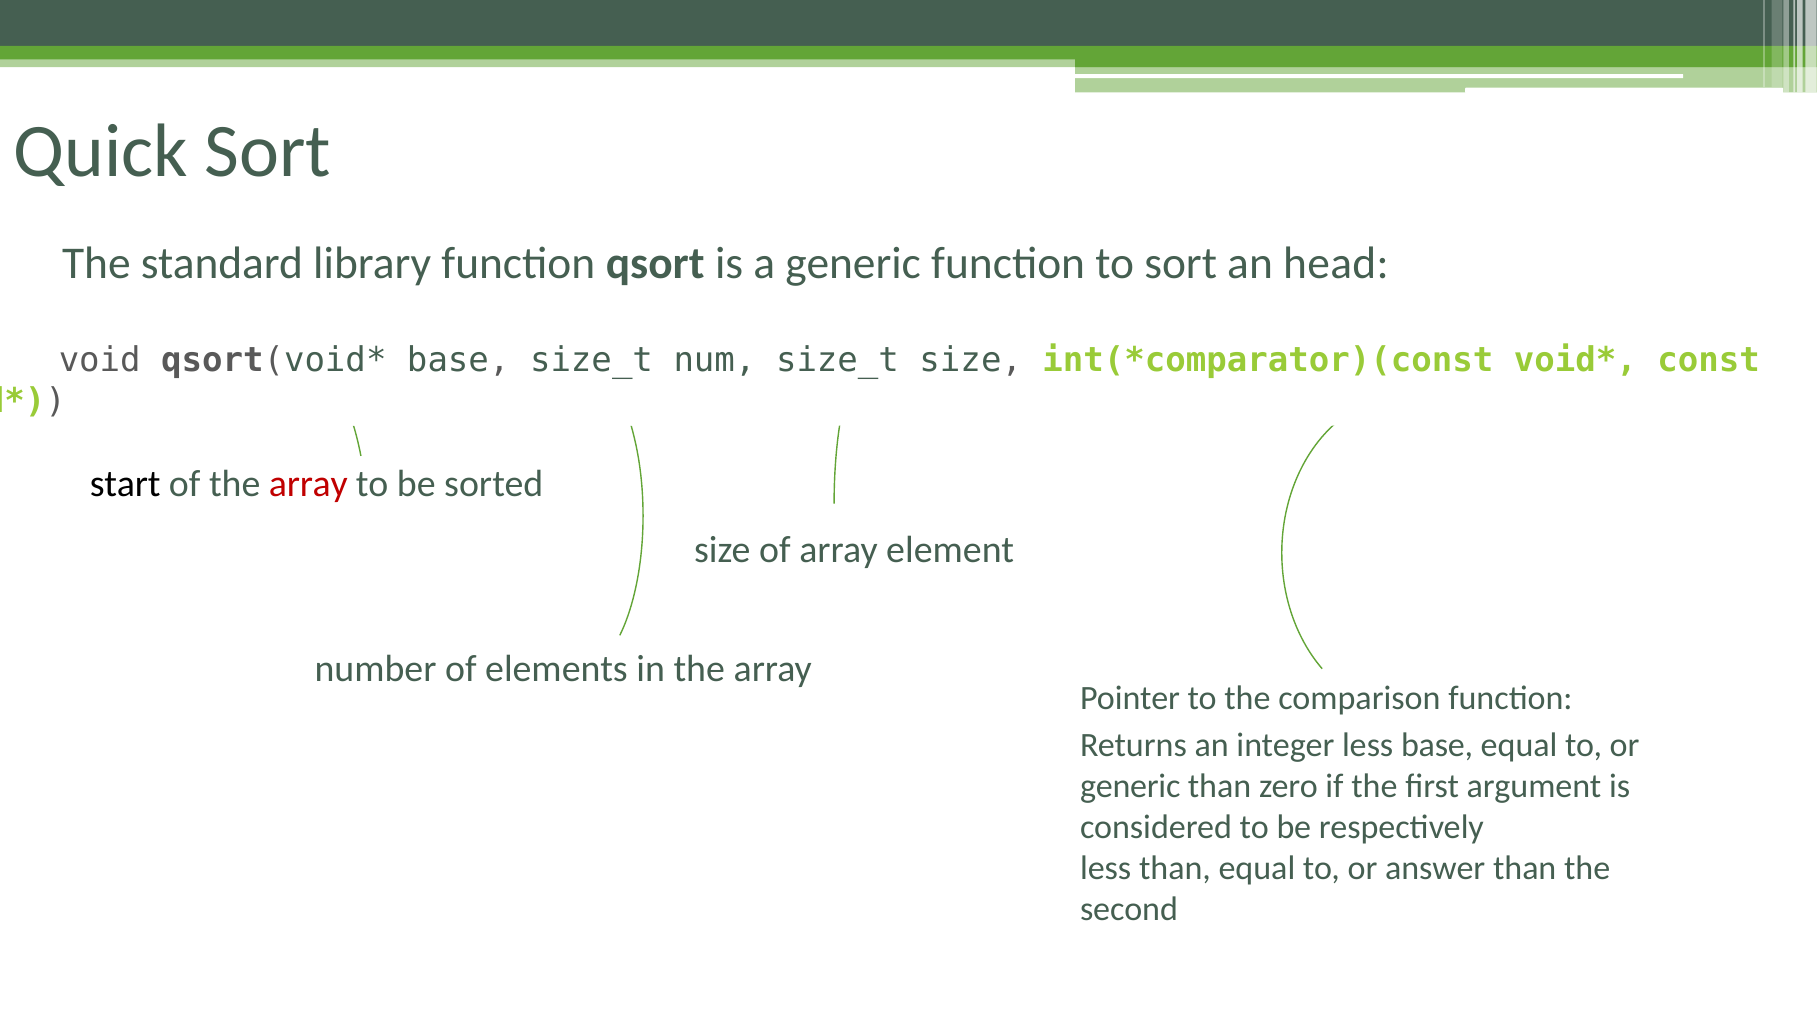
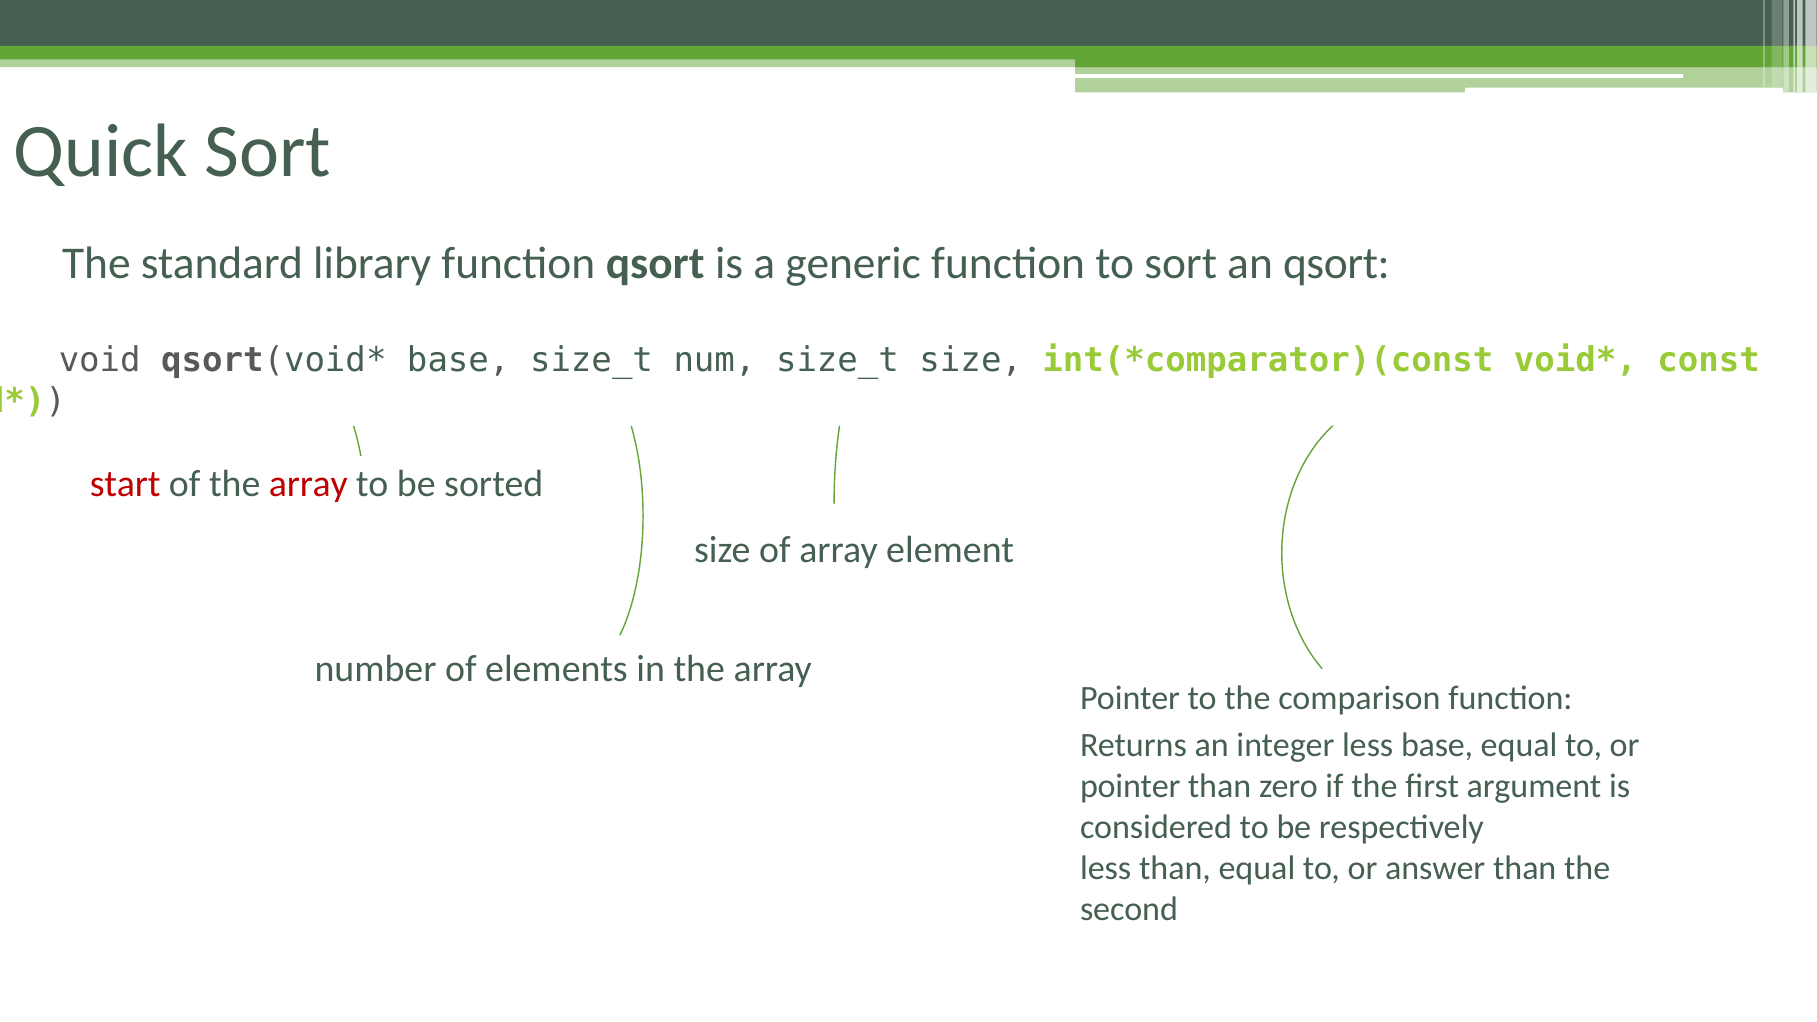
an head: head -> qsort (1336, 264)
start colour: black -> red (125, 484)
generic: generic -> pointer (1130, 786)
